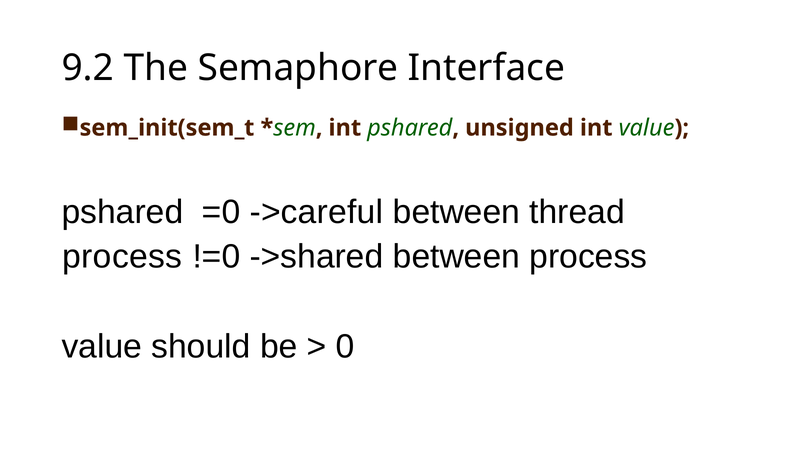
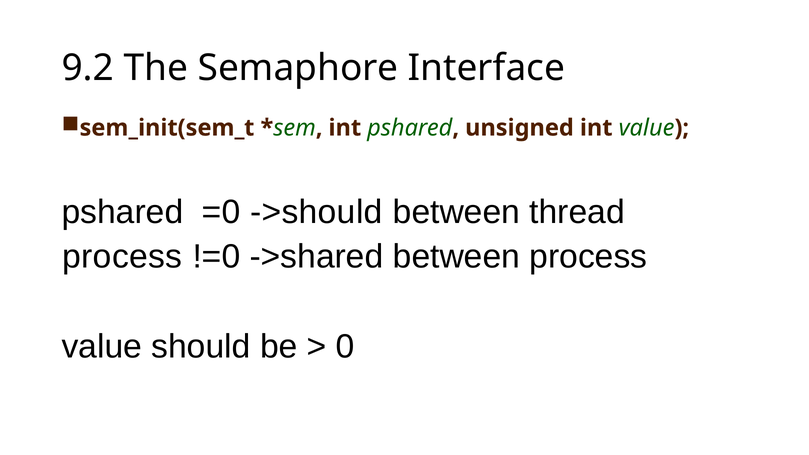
->careful: ->careful -> ->should (316, 212)
